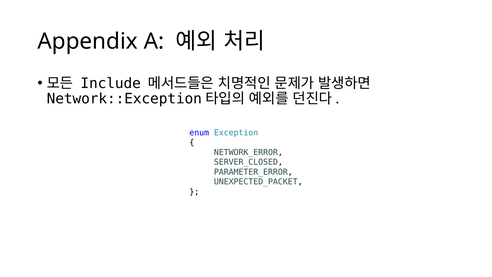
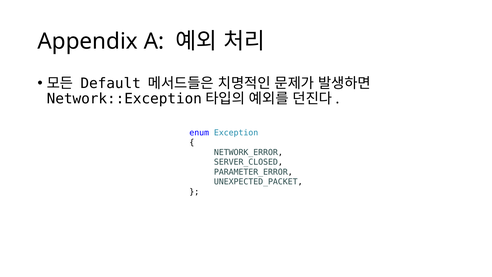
Include: Include -> Default (111, 83)
